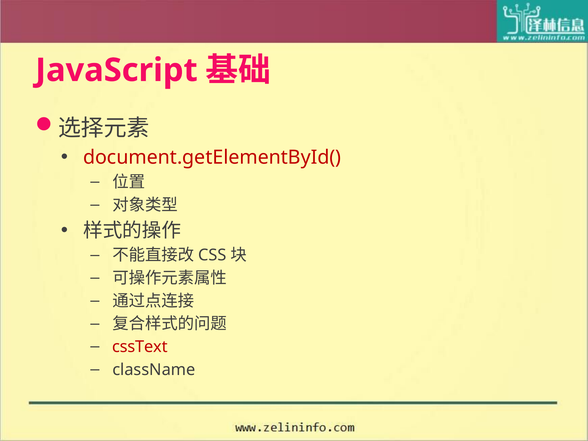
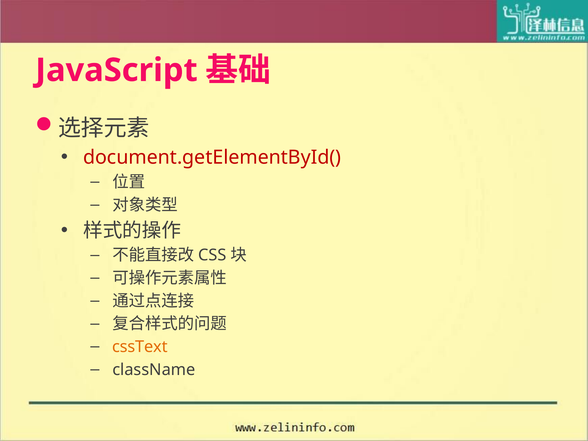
cssText colour: red -> orange (140, 347)
